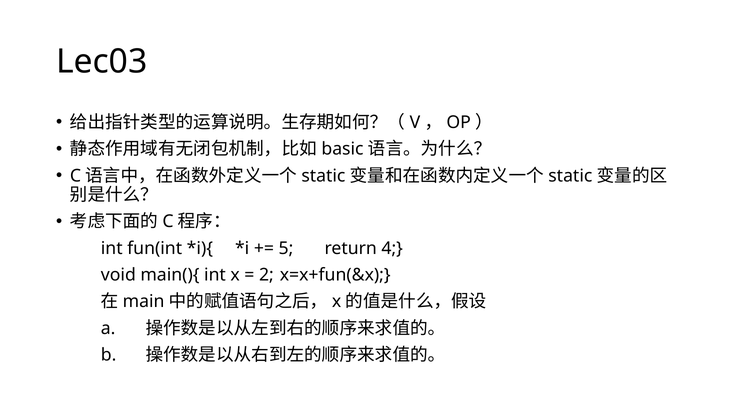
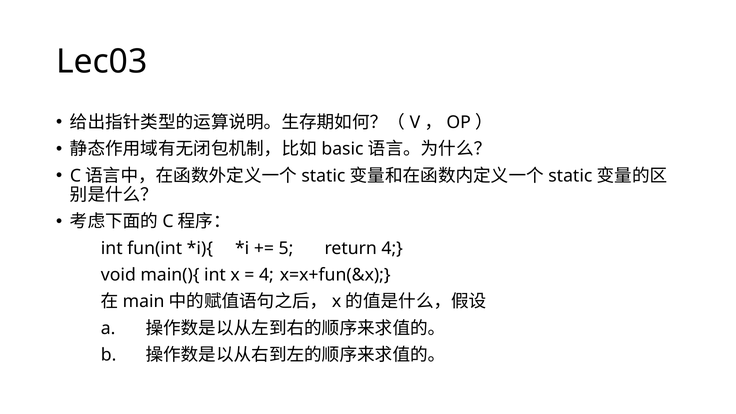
2: 2 -> 4 (266, 275)
